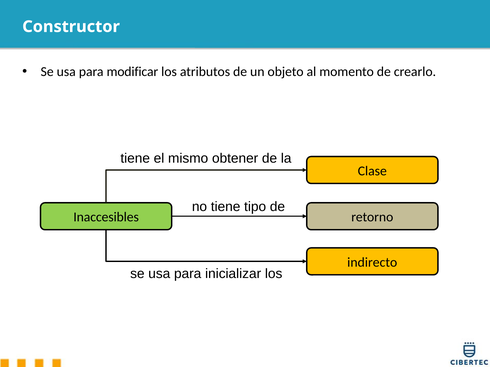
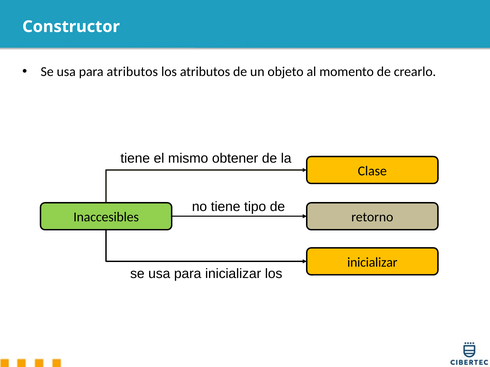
para modificar: modificar -> atributos (132, 72)
indirecto: indirecto -> inicializar (372, 263)
